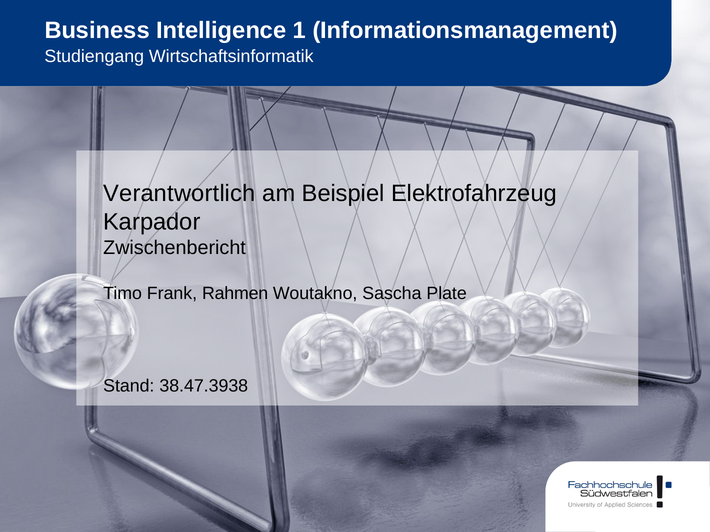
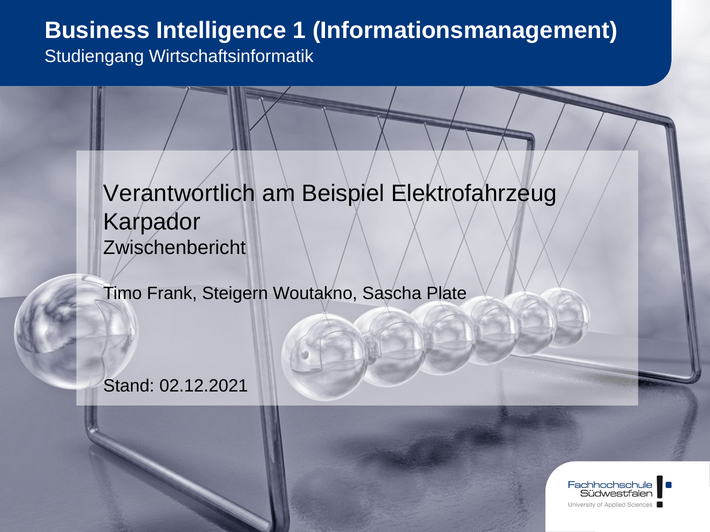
Rahmen: Rahmen -> Steigern (235, 294)
38.47.3938: 38.47.3938 -> 02.12.2021 (204, 386)
